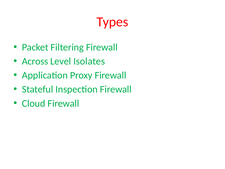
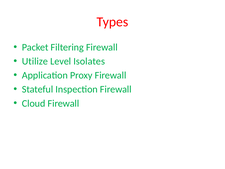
Across: Across -> Utilize (35, 61)
